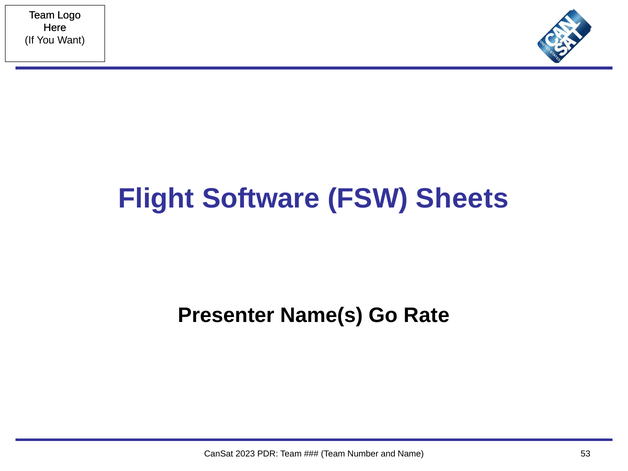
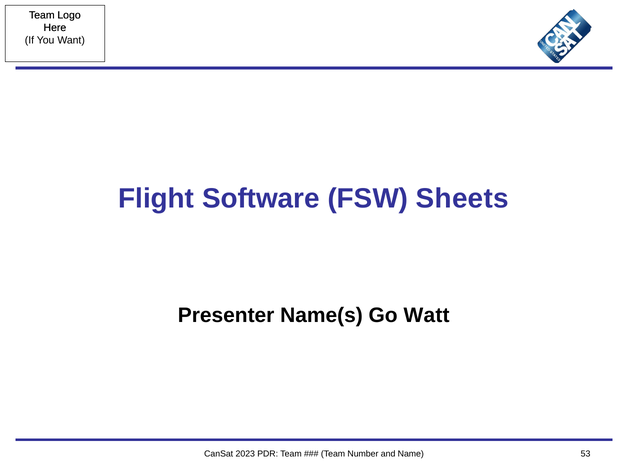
Rate: Rate -> Watt (427, 315)
